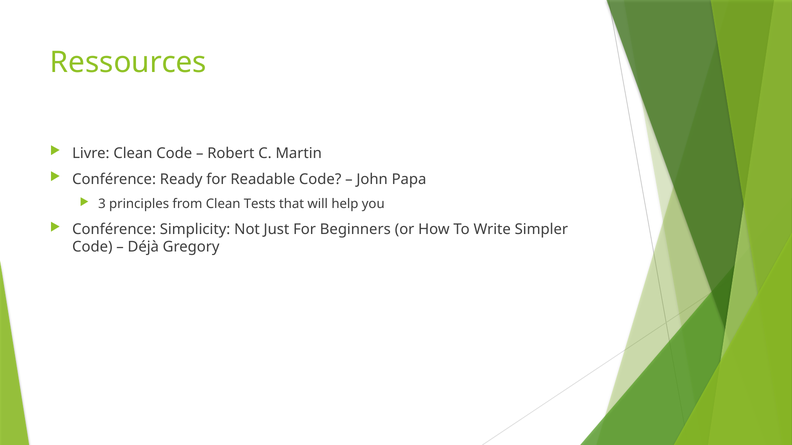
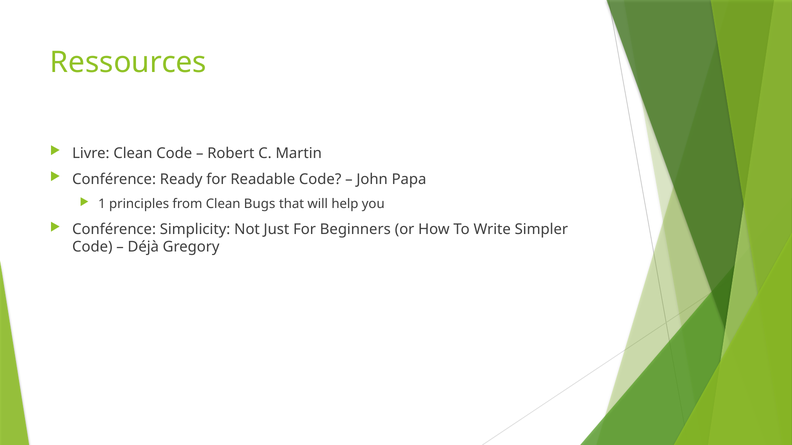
3: 3 -> 1 (102, 204)
Tests: Tests -> Bugs (260, 204)
